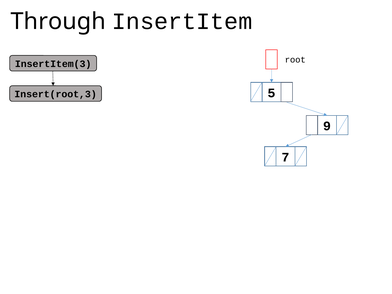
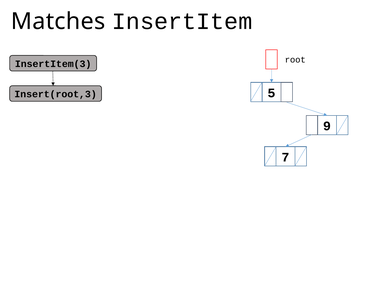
Through: Through -> Matches (58, 21)
